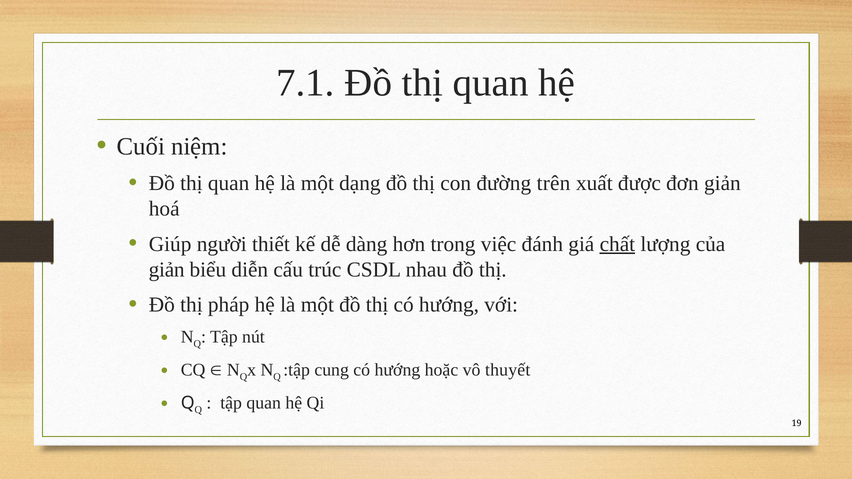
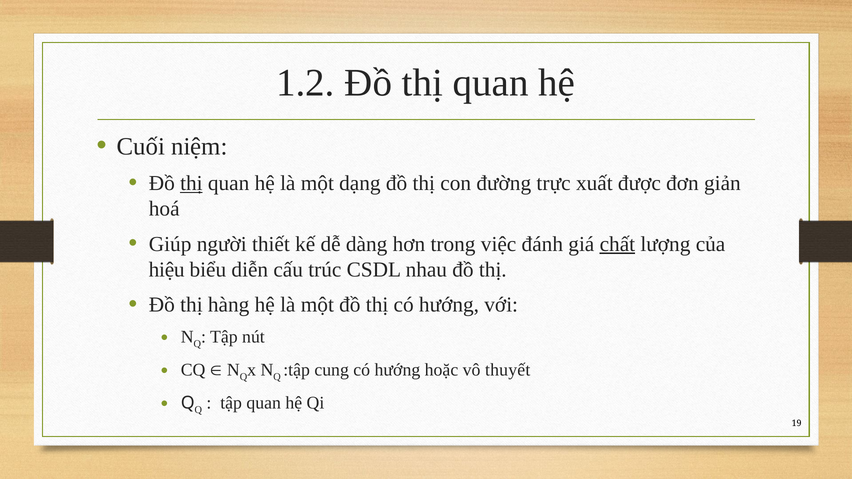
7.1: 7.1 -> 1.2 (305, 83)
thị underline: none -> present (191, 183)
trên: trên -> trực (554, 183)
giản: giản -> hiệu (167, 270)
pháp: pháp -> hàng (229, 305)
